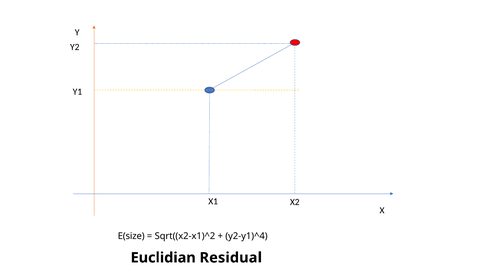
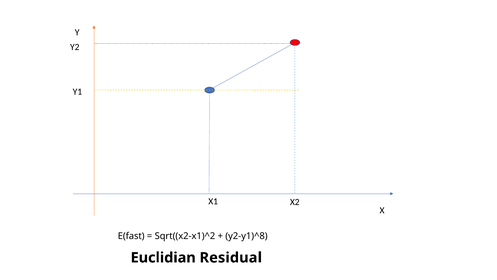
E(size: E(size -> E(fast (131, 236)
y2-y1)^4: y2-y1)^4 -> y2-y1)^8 (246, 236)
